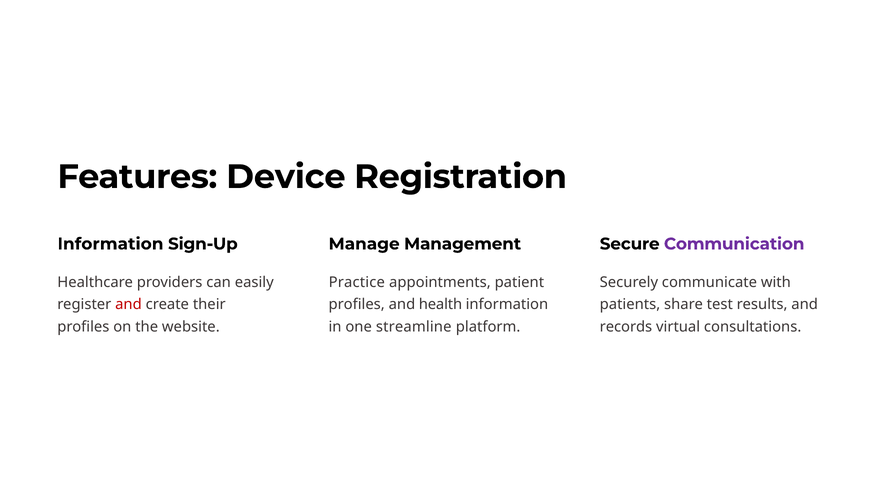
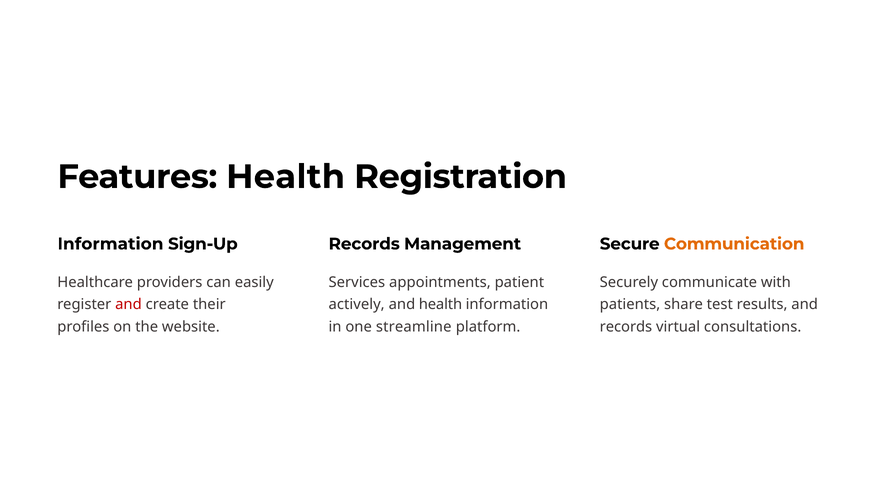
Features Device: Device -> Health (286, 177)
Manage: Manage -> Records (364, 244)
Communication colour: purple -> orange (734, 244)
Practice: Practice -> Services (357, 282)
profiles: profiles -> actively (357, 304)
